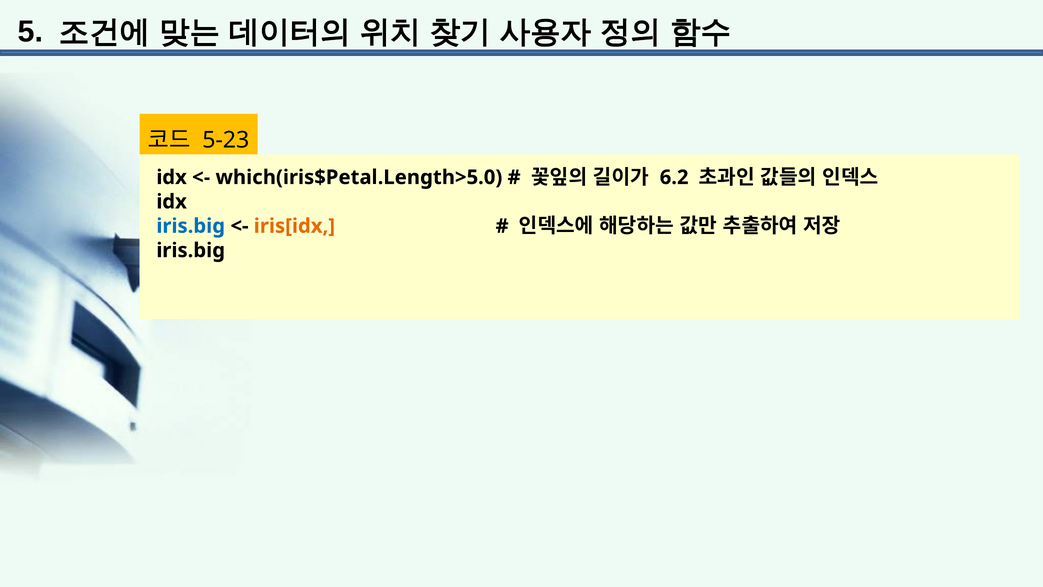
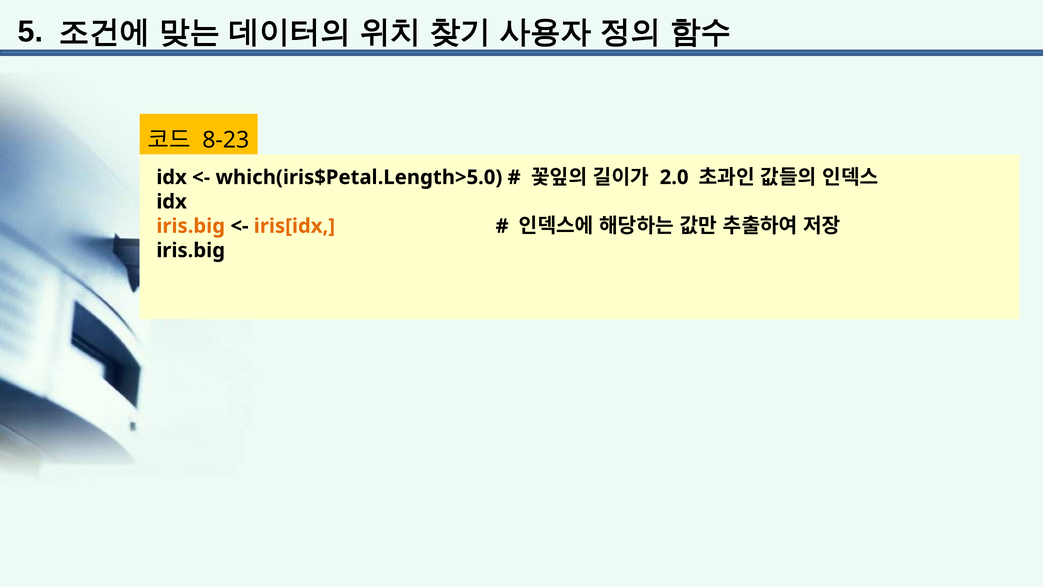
5-23: 5-23 -> 8-23 (226, 140)
6.2: 6.2 -> 2.0 (674, 177)
iris.big colour: blue -> orange (191, 226)
